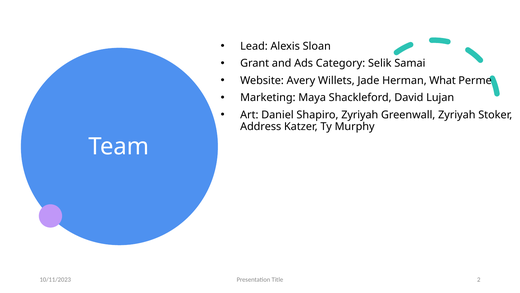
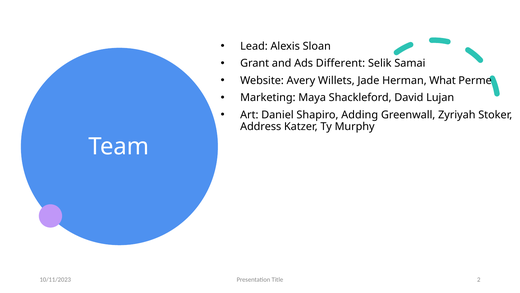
Category: Category -> Different (340, 63)
Shapiro Zyriyah: Zyriyah -> Adding (360, 115)
